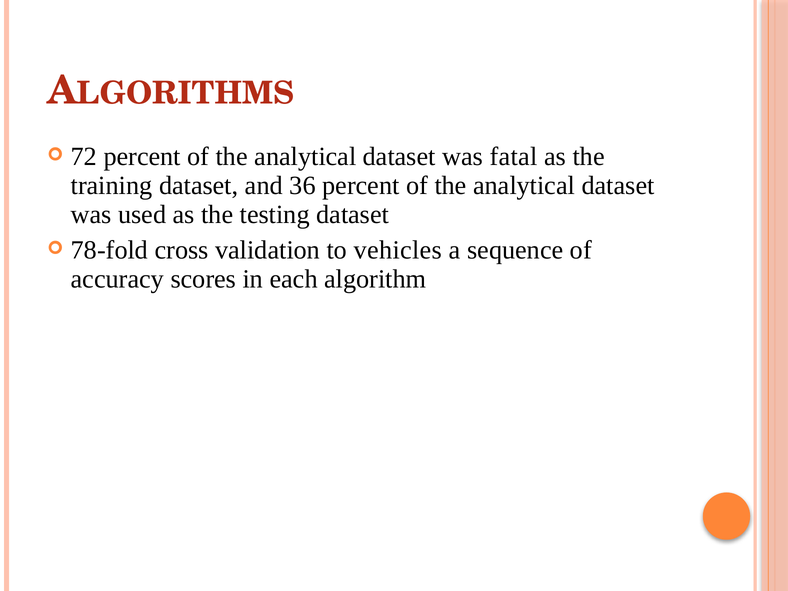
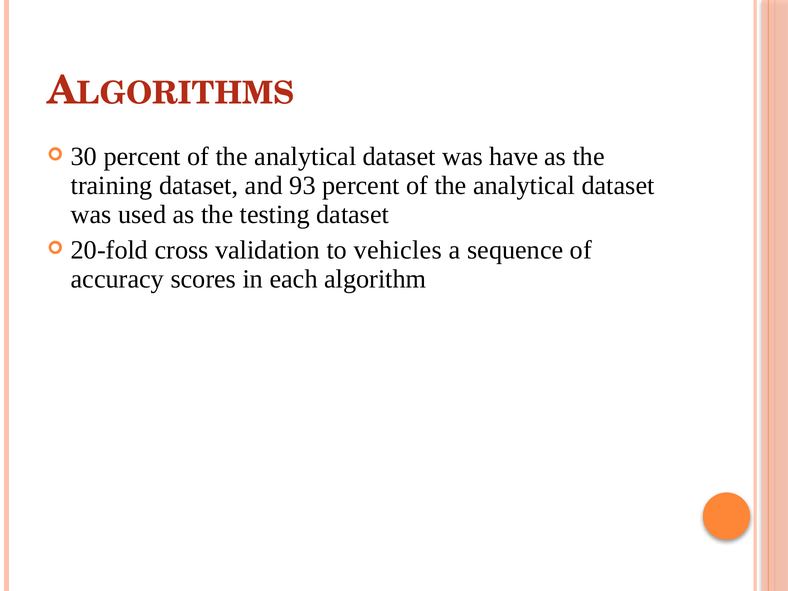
72: 72 -> 30 (84, 156)
fatal: fatal -> have (514, 156)
36: 36 -> 93 (303, 186)
78-fold: 78-fold -> 20-fold (109, 250)
